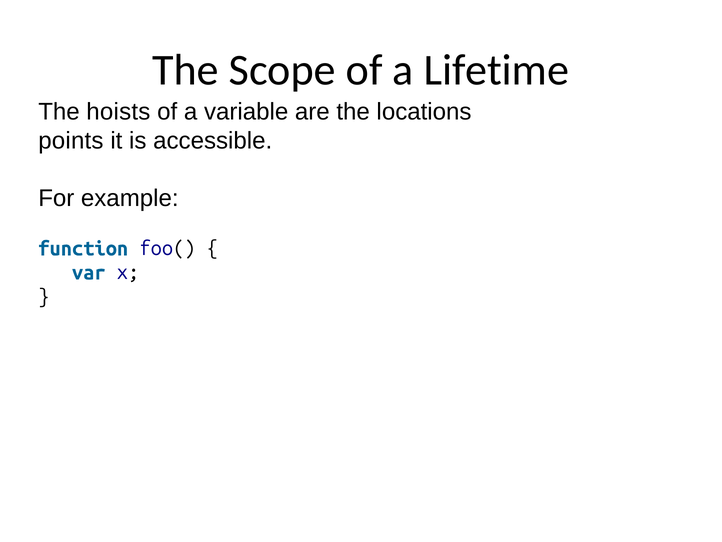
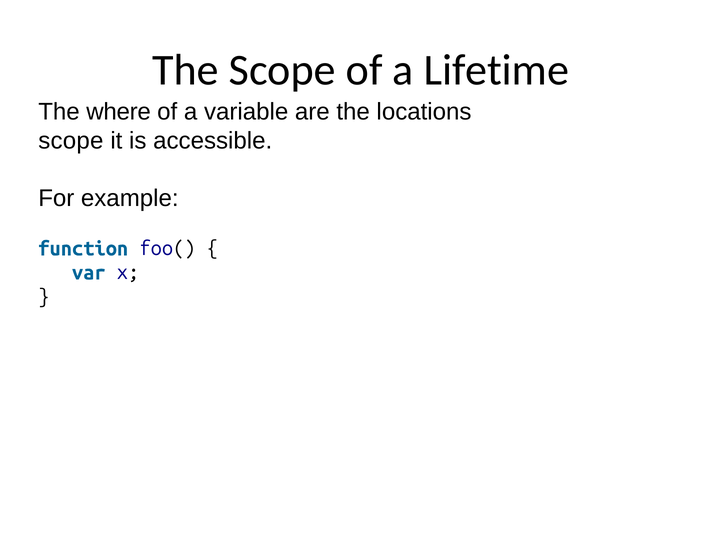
hoists: hoists -> where (119, 112)
points: points -> scope (71, 140)
